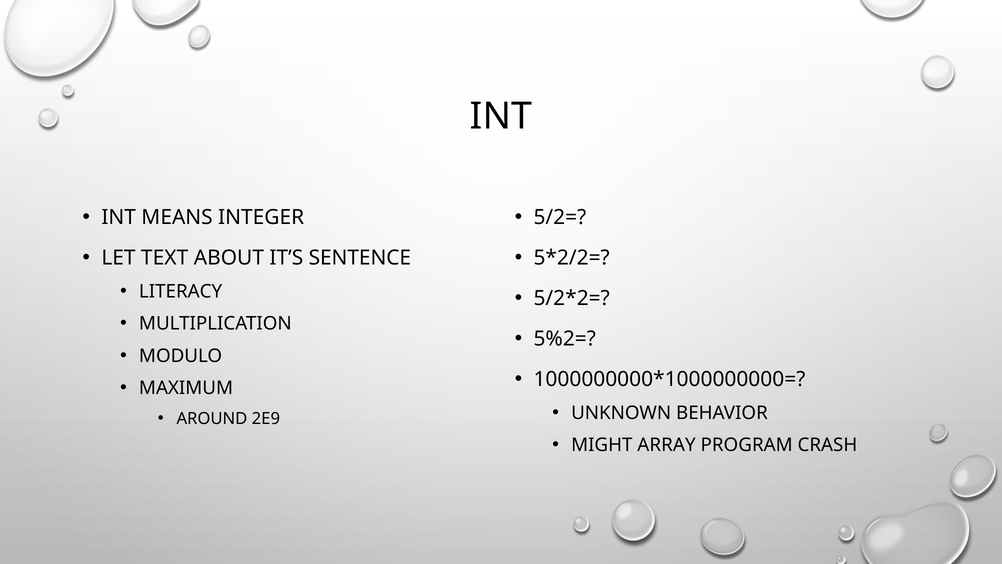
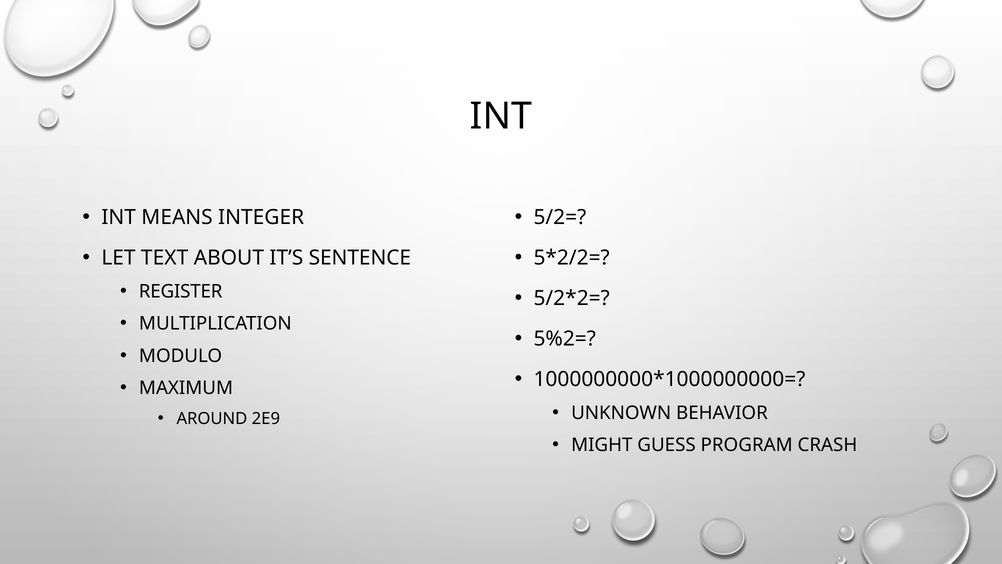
LITERACY: LITERACY -> REGISTER (181, 291)
ARRAY: ARRAY -> GUESS (667, 445)
